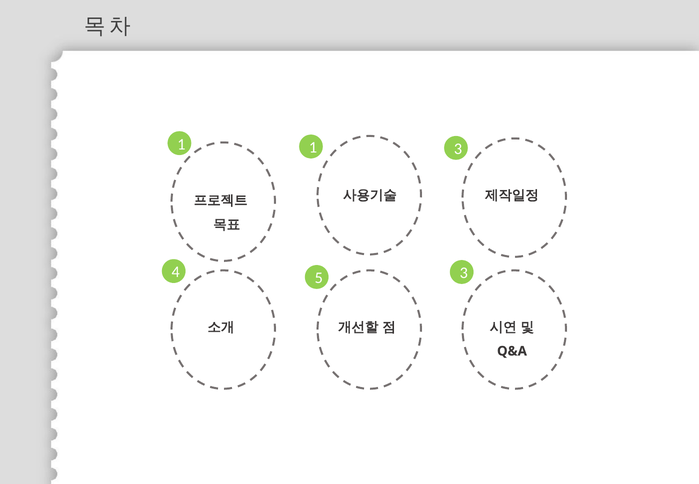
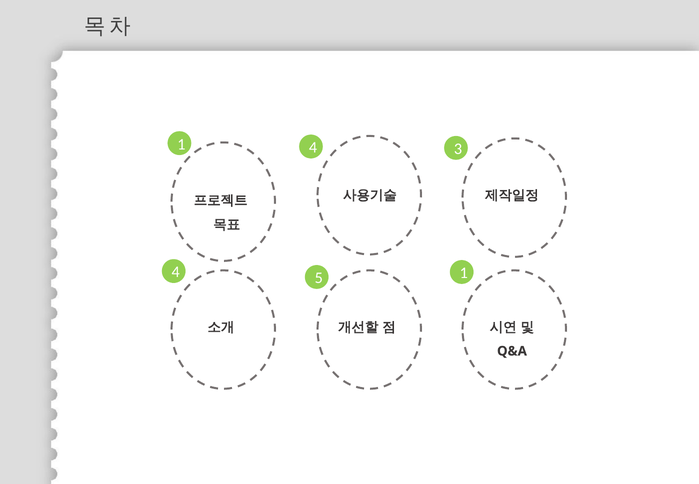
1: 1 -> 4 (313, 148)
5 3: 3 -> 1 (464, 273)
